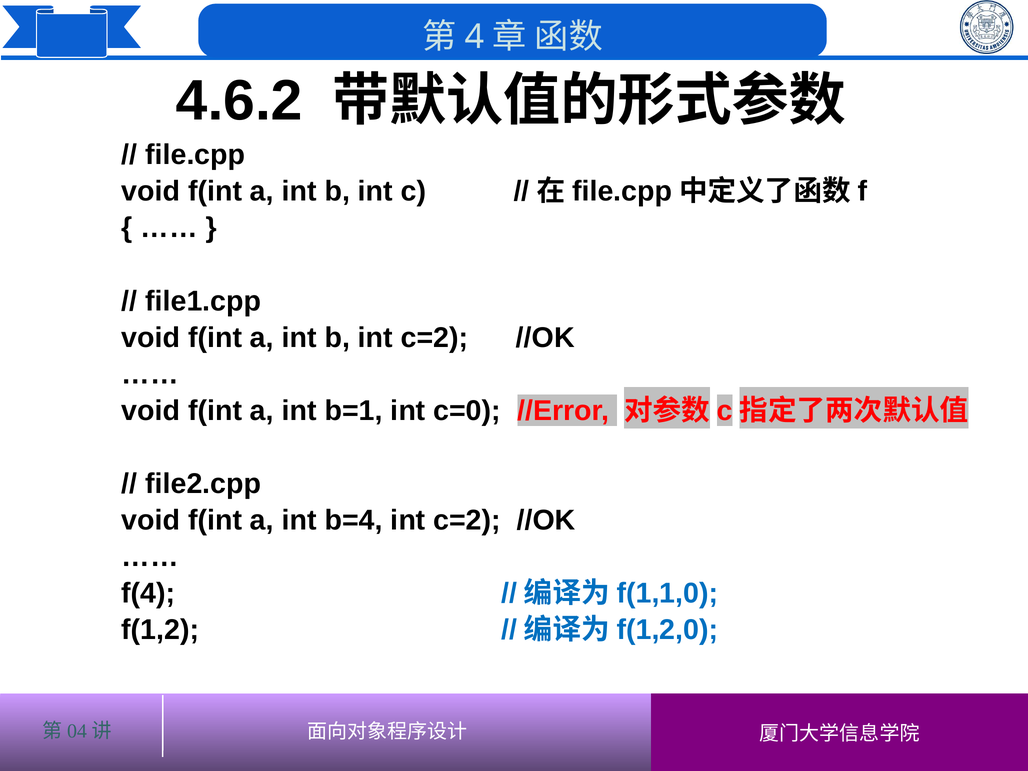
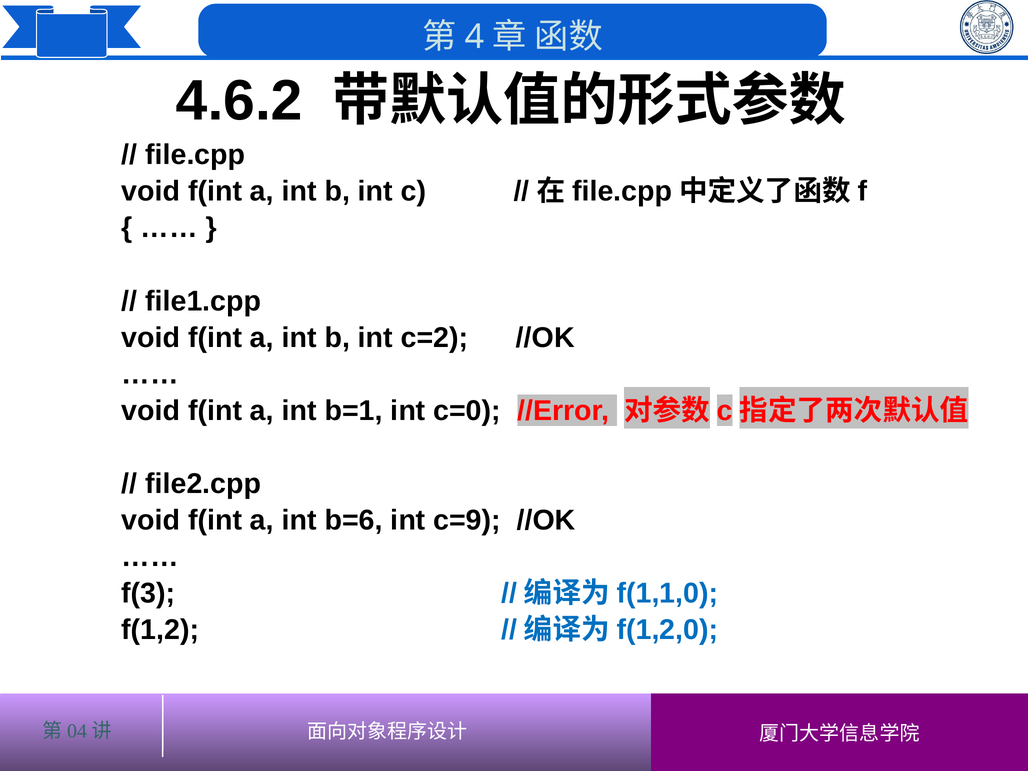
b=4: b=4 -> b=6 (354, 520)
c=2: c=2 -> c=9 (467, 520)
f(4: f(4 -> f(3 (148, 593)
